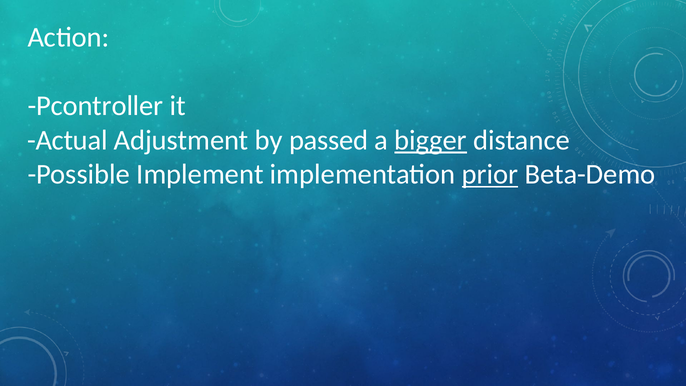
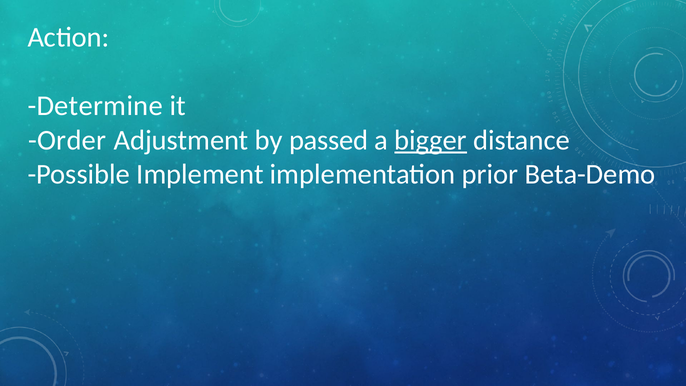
Pcontroller: Pcontroller -> Determine (95, 106)
Actual: Actual -> Order (67, 140)
prior underline: present -> none (490, 174)
